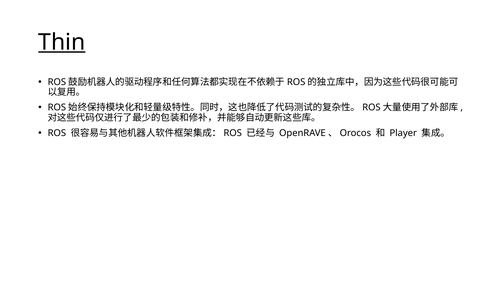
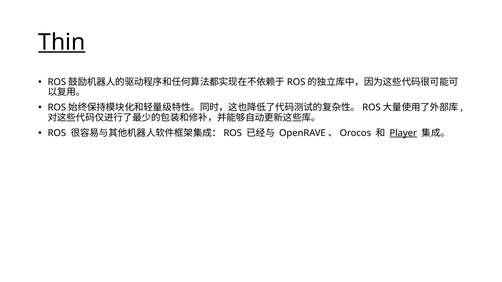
Player underline: none -> present (403, 133)
